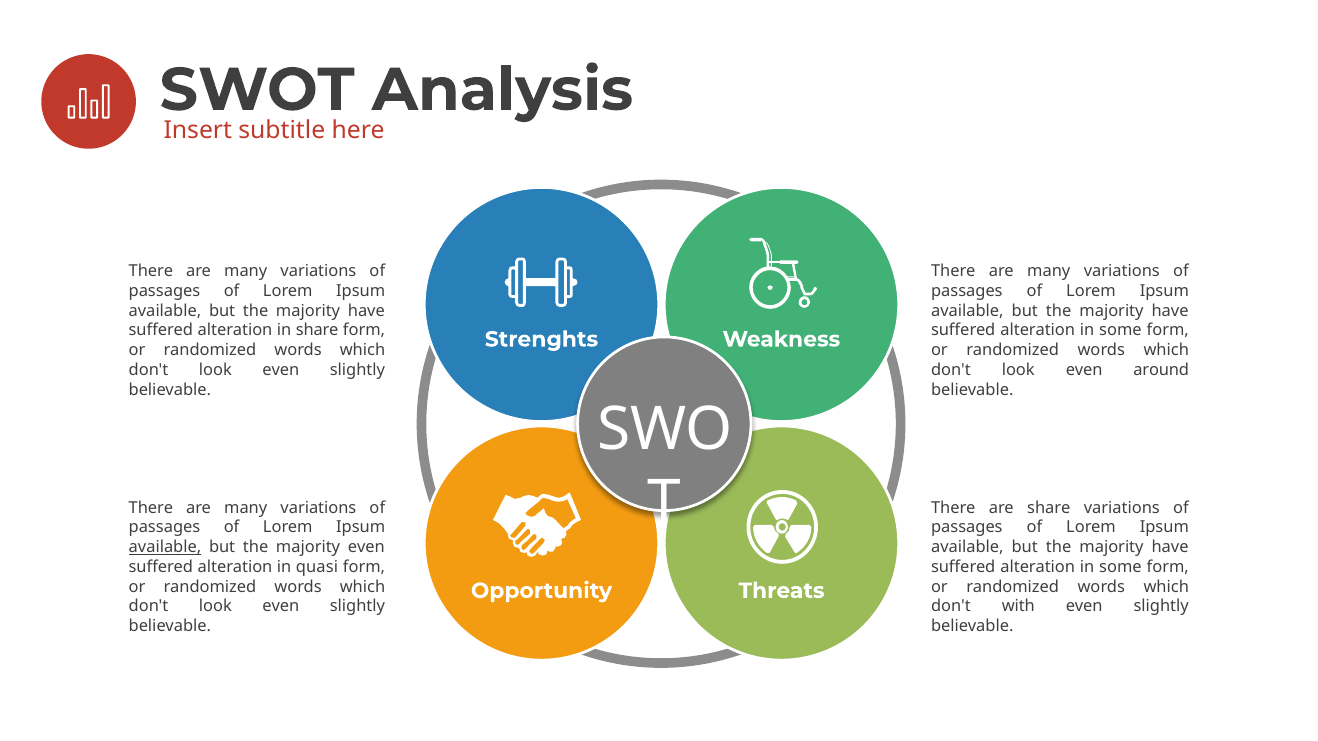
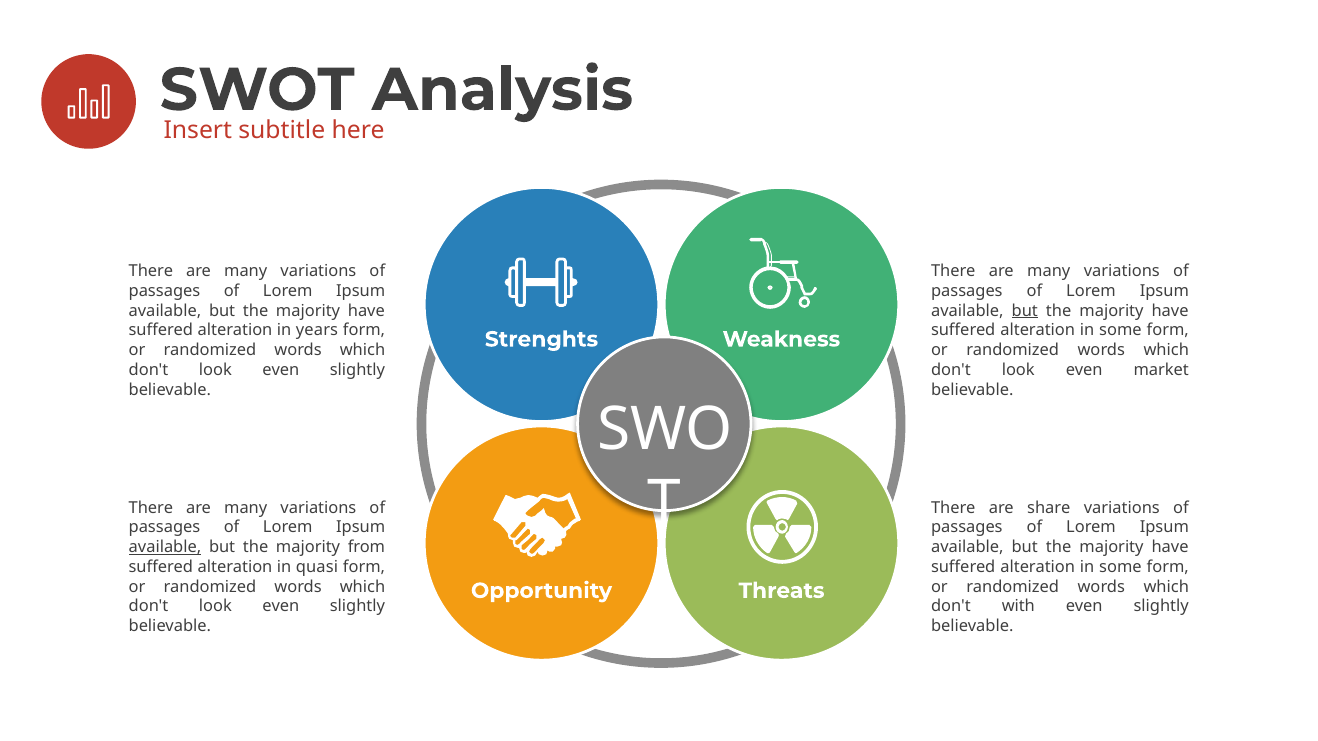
but underline: none -> present (1025, 311)
in share: share -> years (317, 330)
around: around -> market (1161, 370)
majority even: even -> from (366, 547)
